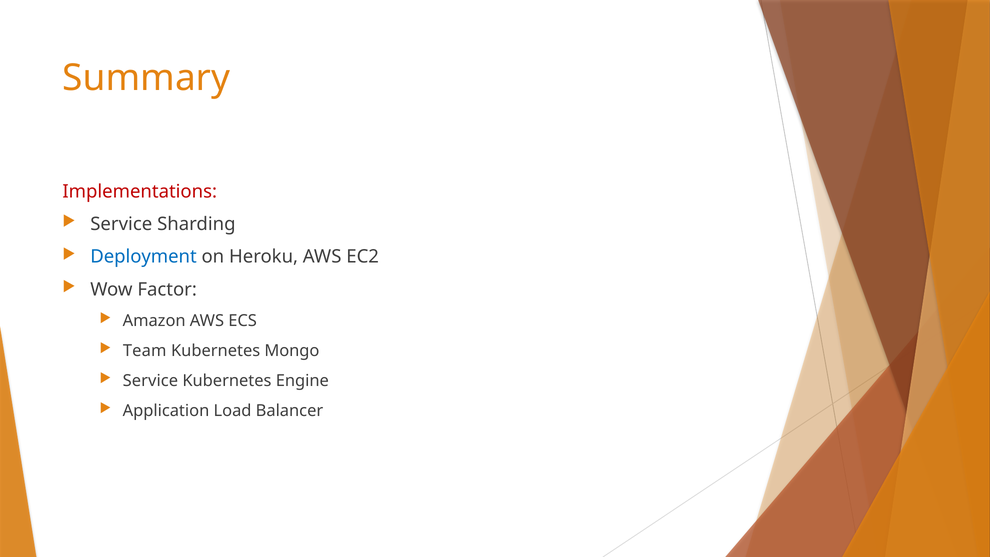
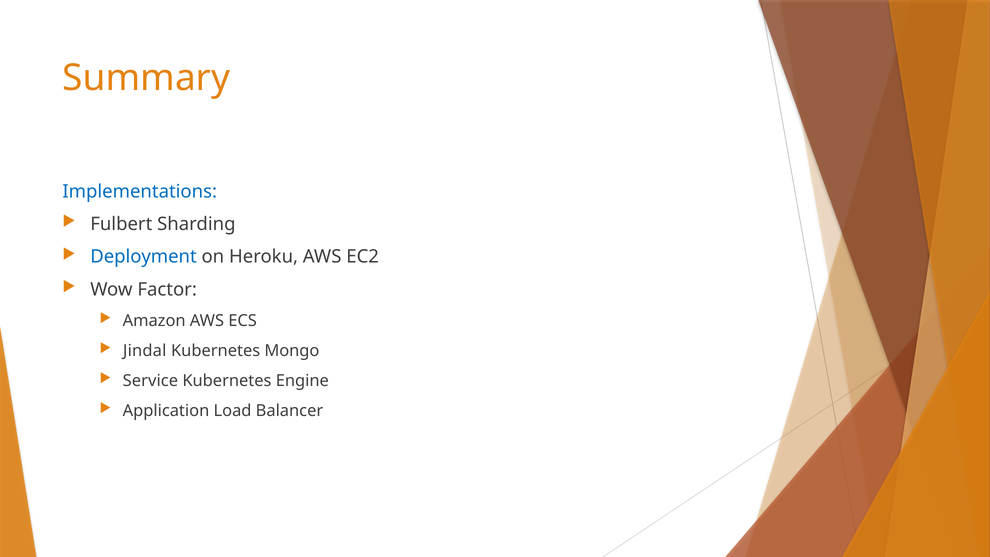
Implementations colour: red -> blue (140, 192)
Service: Service -> Fulbert (121, 224)
Team: Team -> Jindal (145, 351)
